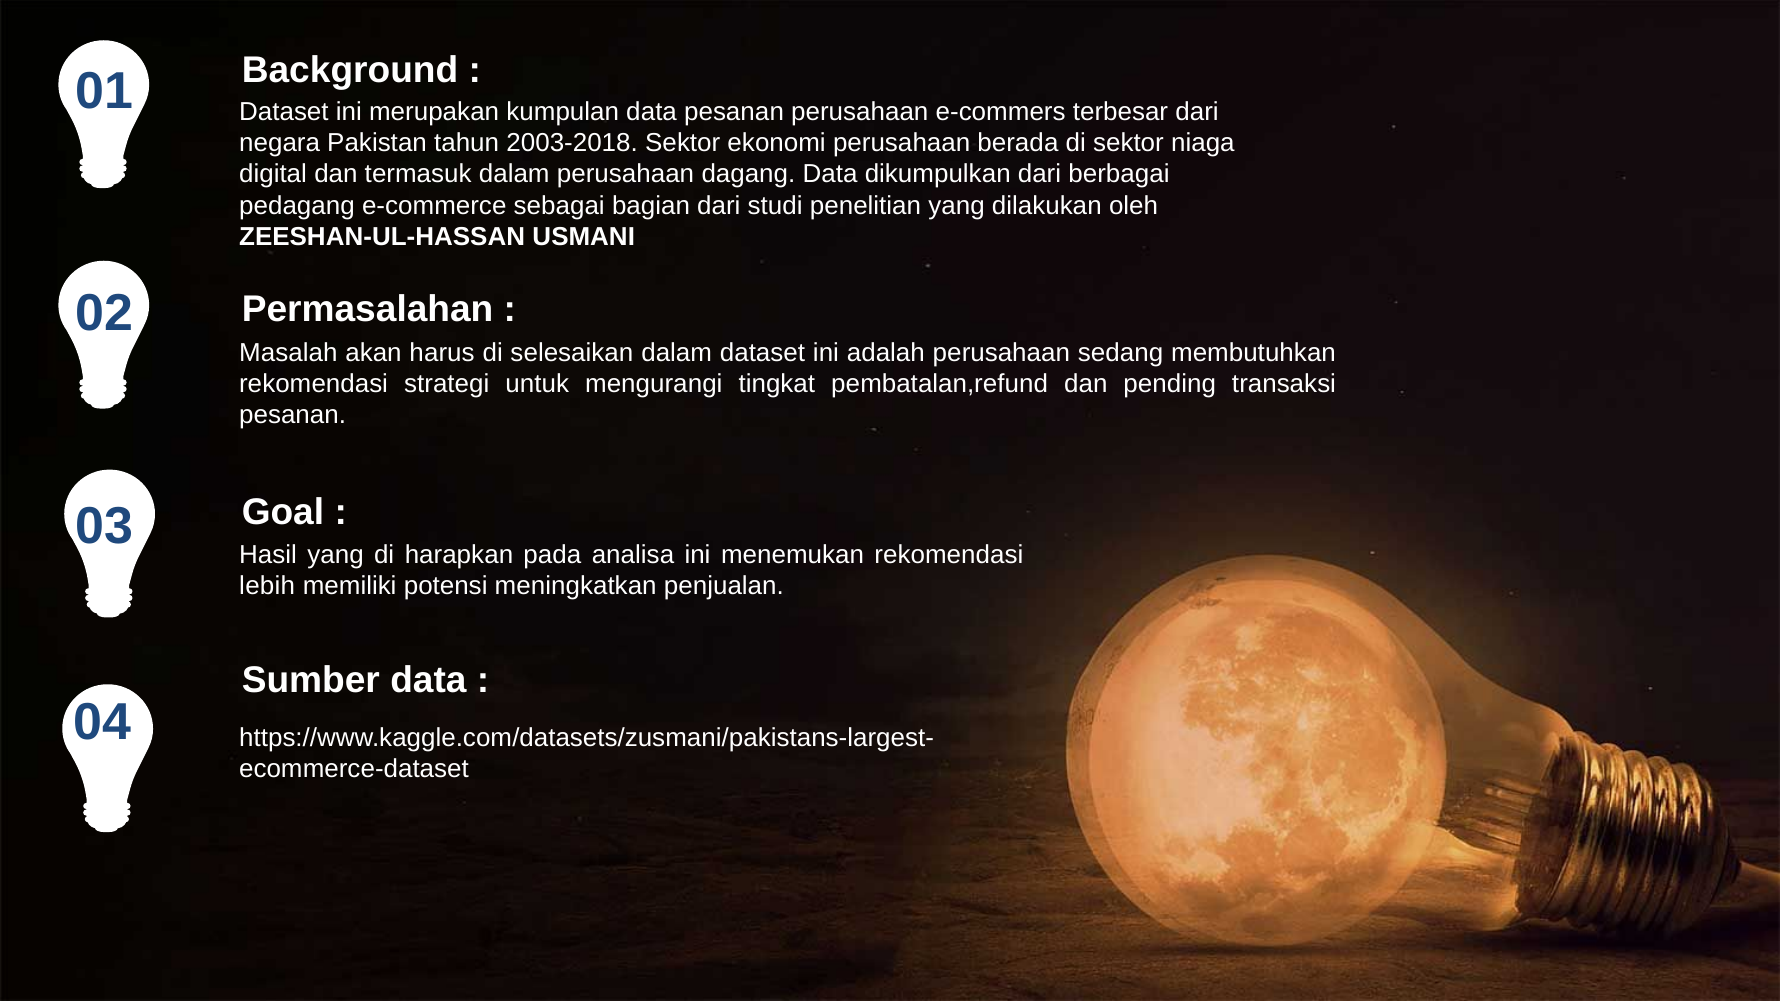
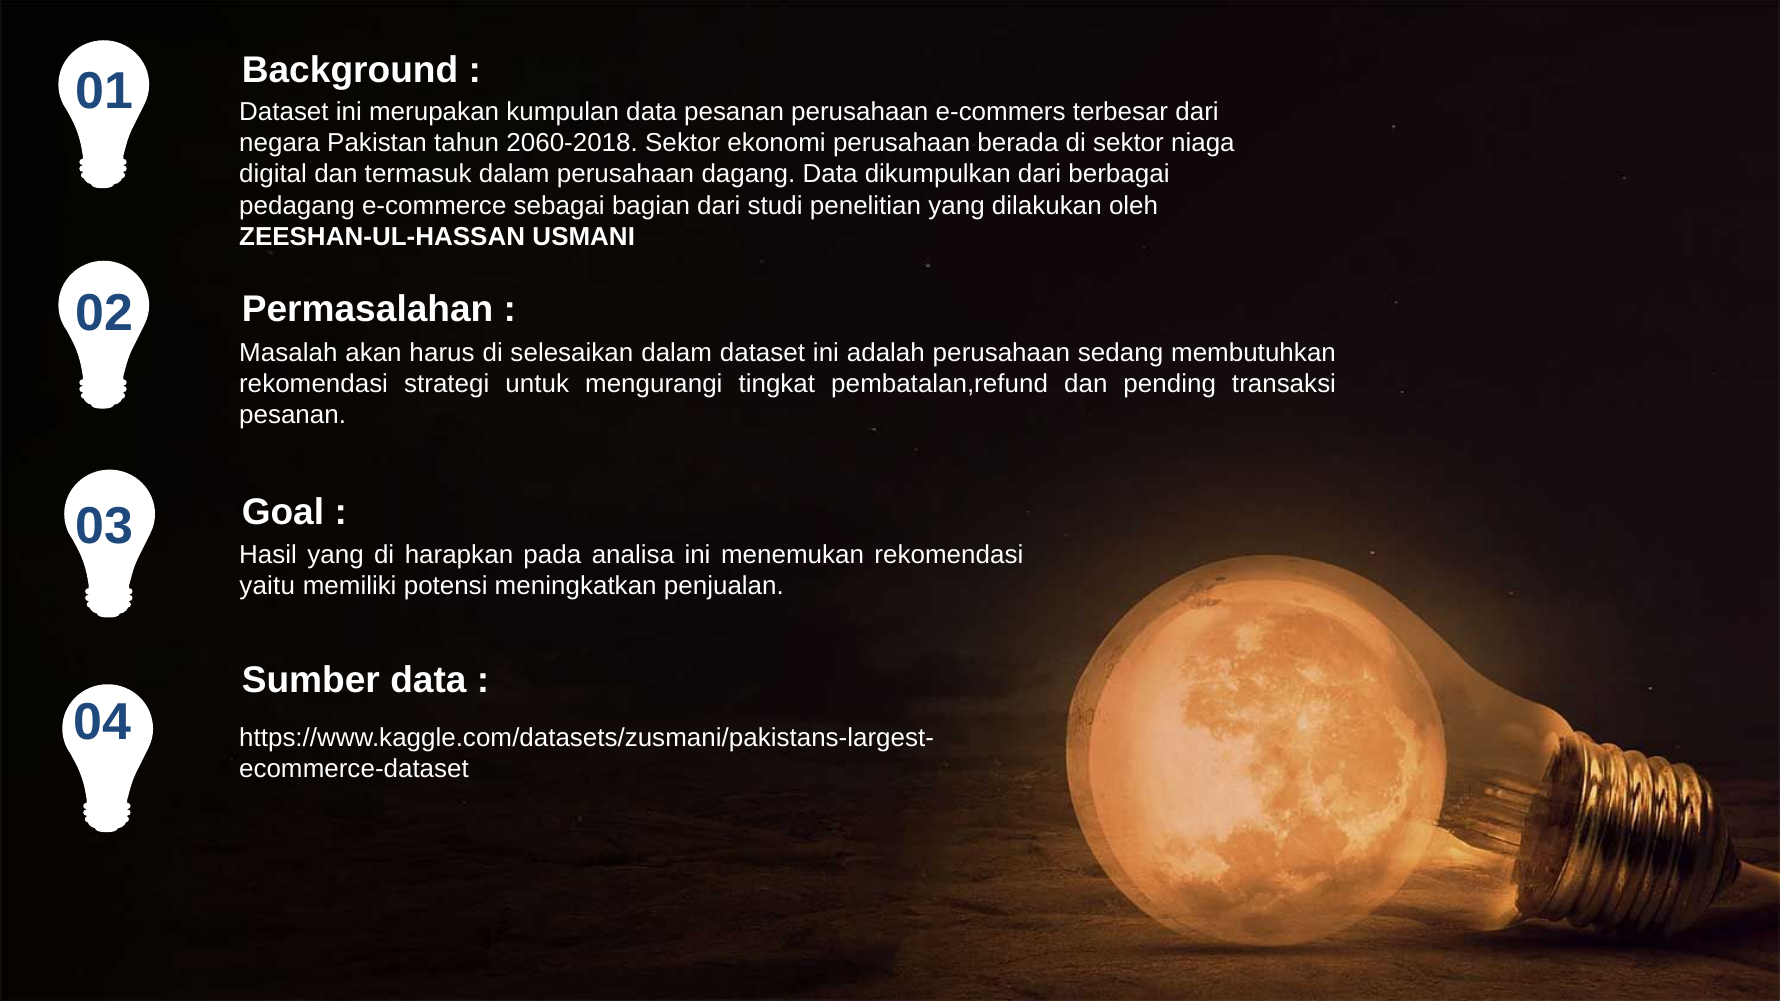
2003-2018: 2003-2018 -> 2060-2018 (572, 143)
lebih: lebih -> yaitu (267, 586)
